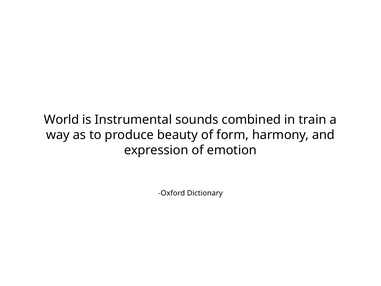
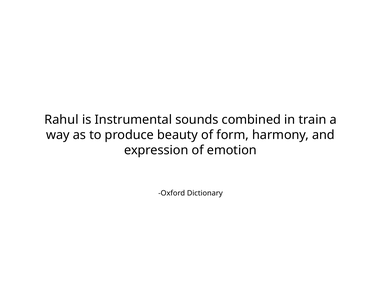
World: World -> Rahul (61, 120)
